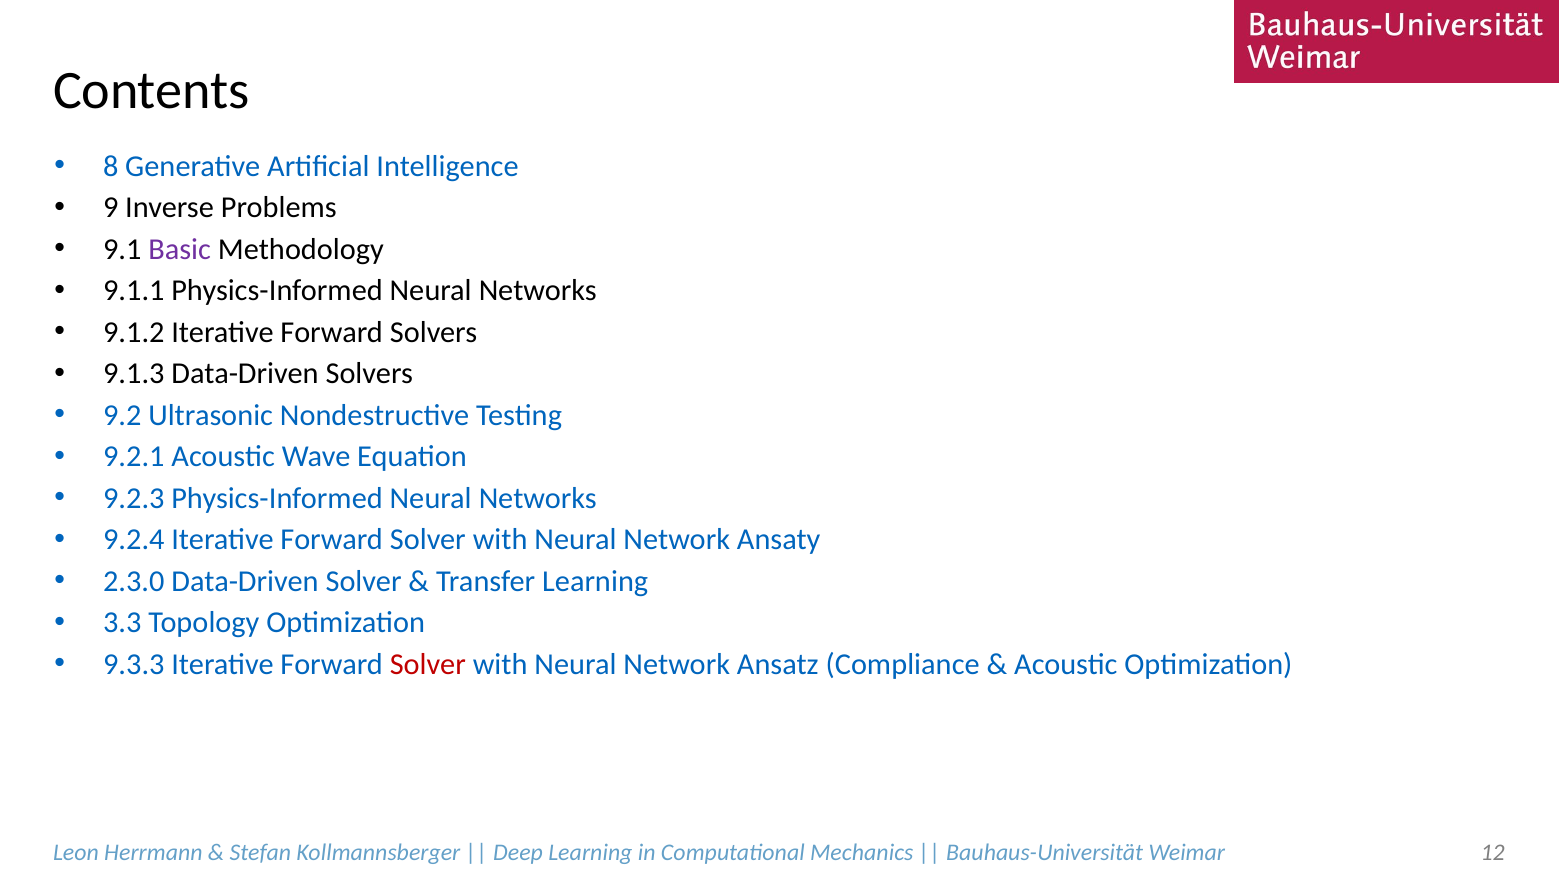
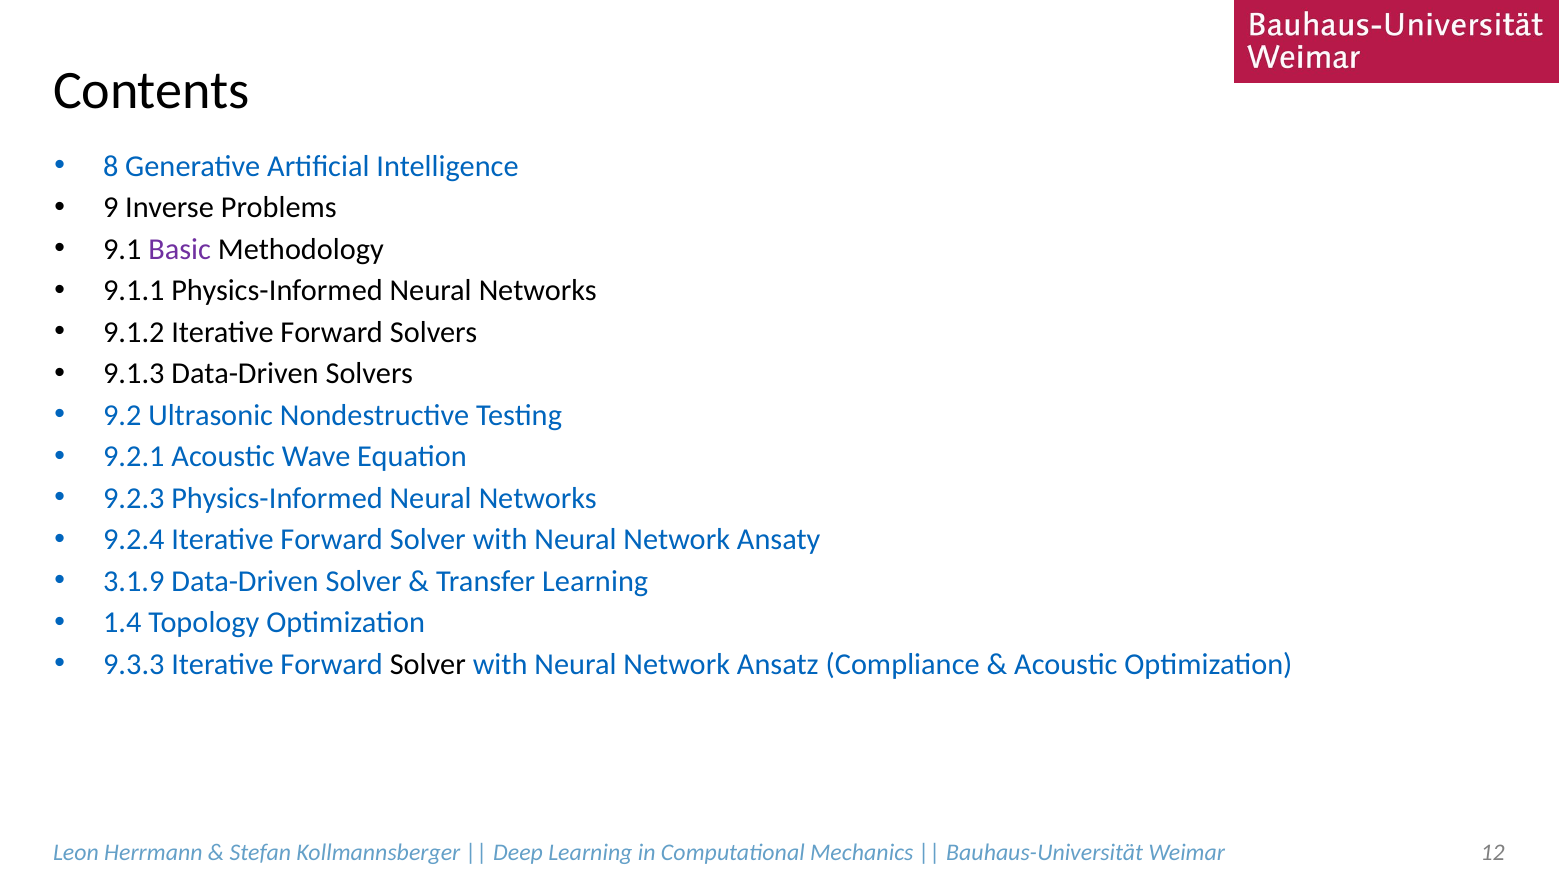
2.3.0: 2.3.0 -> 3.1.9 (134, 581)
3.3: 3.3 -> 1.4 (122, 623)
Solver colour: red -> black (428, 664)
